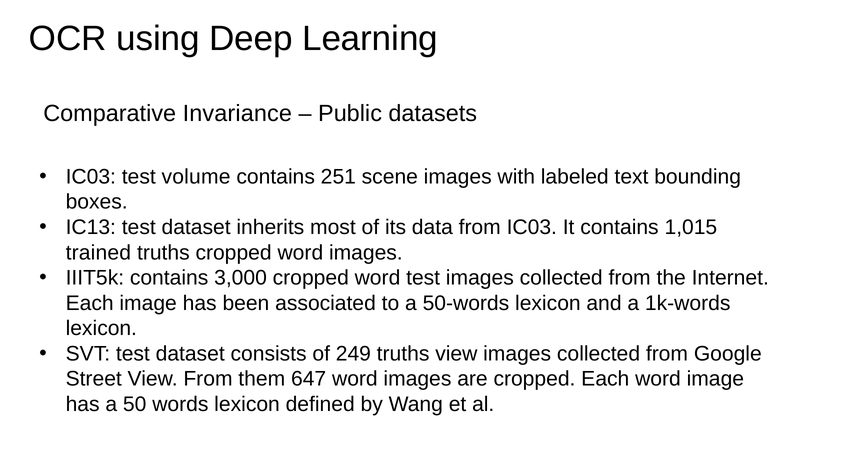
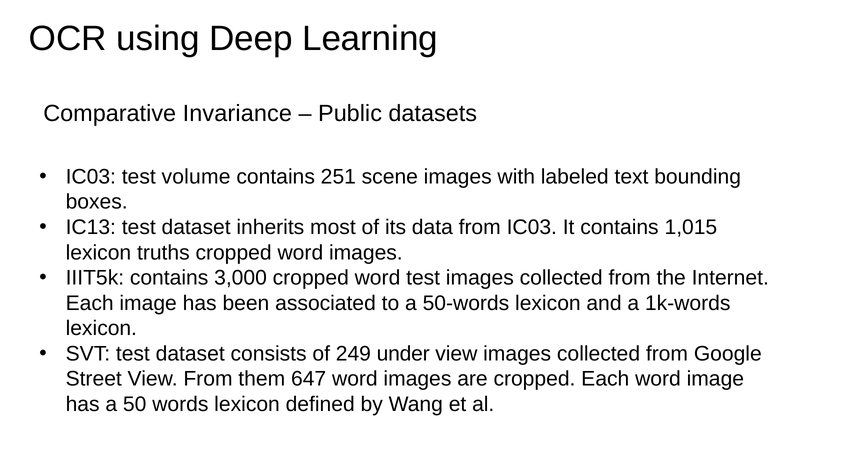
trained: trained -> lexicon (98, 253)
249 truths: truths -> under (403, 354)
